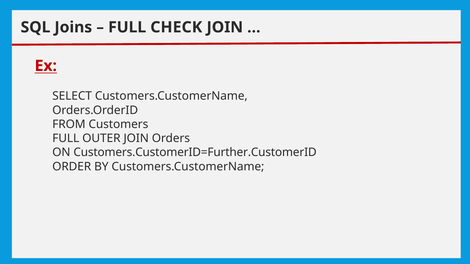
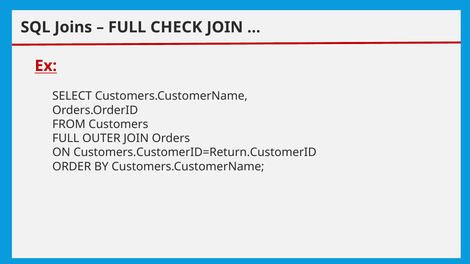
Customers.CustomerID=Further.CustomerID: Customers.CustomerID=Further.CustomerID -> Customers.CustomerID=Return.CustomerID (195, 153)
